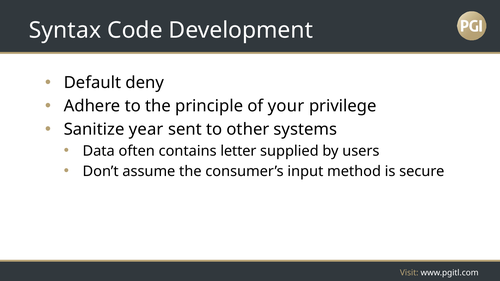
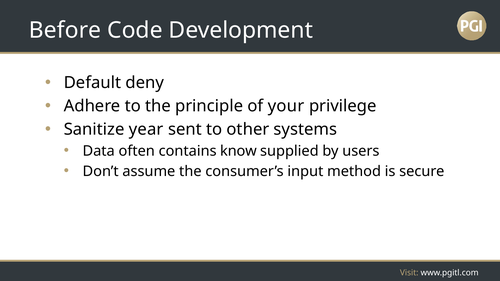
Syntax: Syntax -> Before (65, 30)
letter: letter -> know (238, 151)
